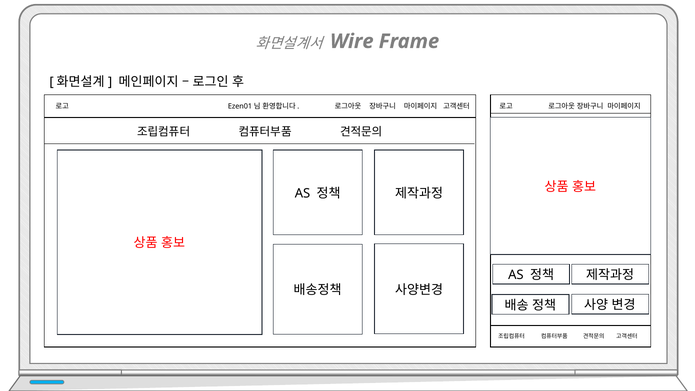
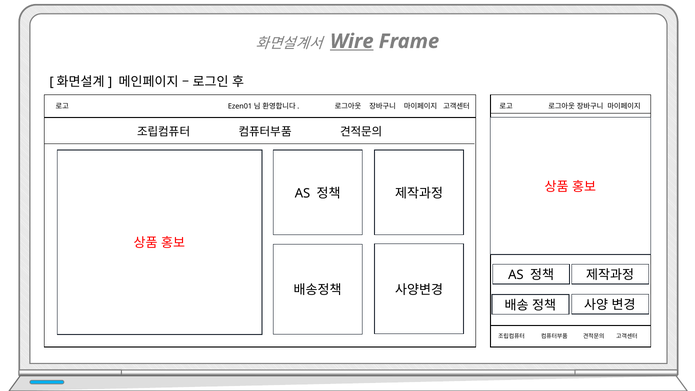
Wire underline: none -> present (352, 41)
